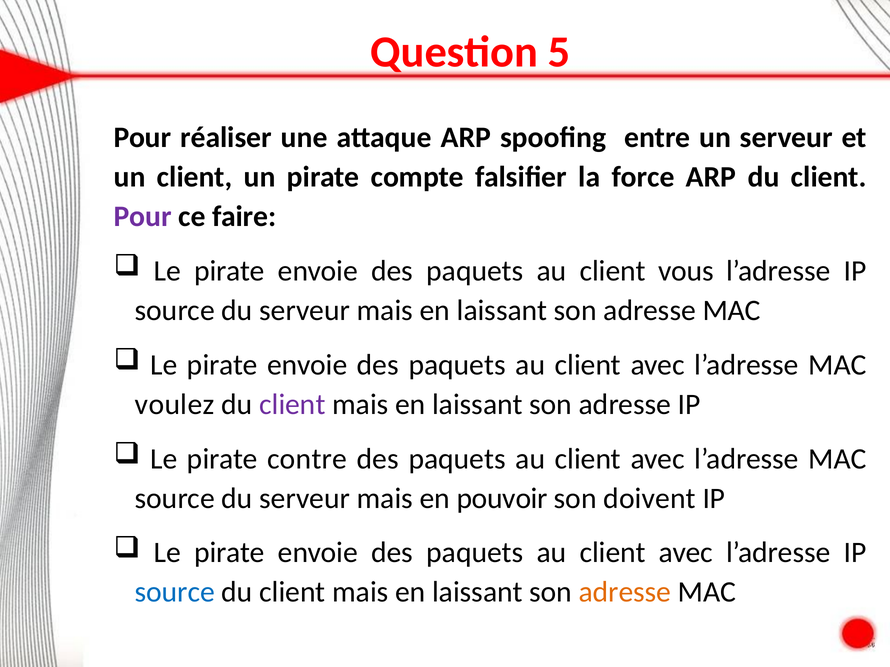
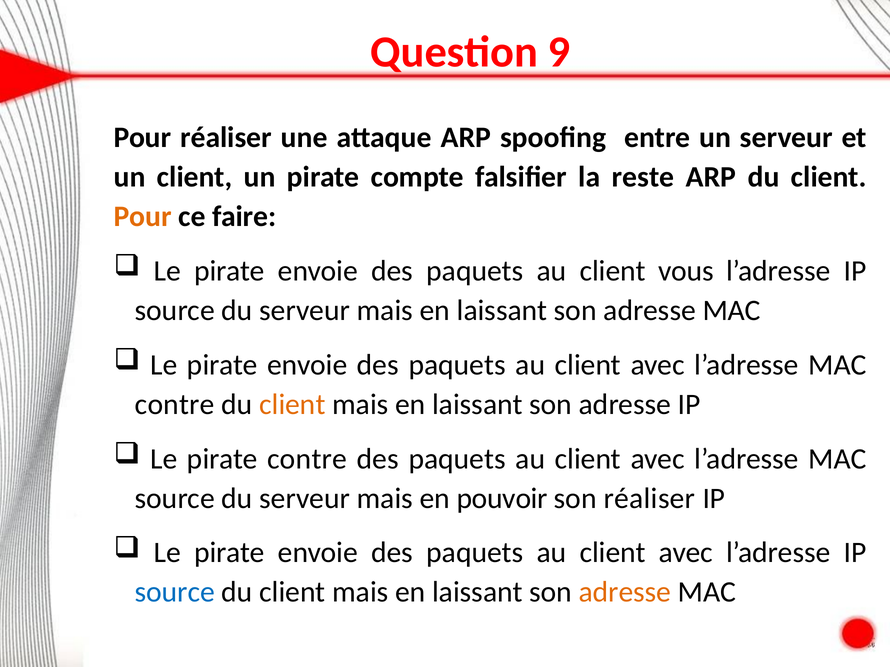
5: 5 -> 9 (559, 52)
force: force -> reste (643, 177)
Pour colour: purple -> orange (143, 217)
voulez: voulez -> contre (175, 405)
client colour: purple -> orange (292, 405)
son doivent: doivent -> réaliser (649, 499)
